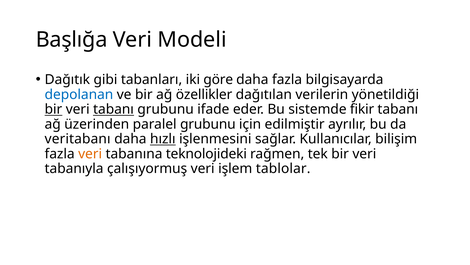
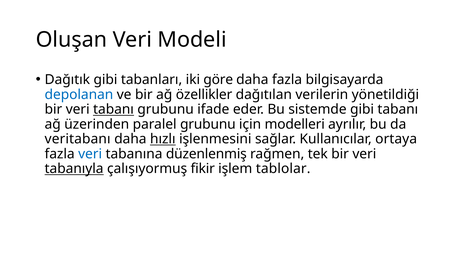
Başlığa: Başlığa -> Oluşan (72, 39)
bir underline: present -> none (53, 109)
sistemde fikir: fikir -> gibi (362, 109)
edilmiştir: edilmiştir -> modelleri (295, 124)
bilişim: bilişim -> ortaya (396, 139)
veri colour: orange -> blue (90, 154)
teknolojideki: teknolojideki -> düzenlenmiş (206, 154)
tabanıyla underline: none -> present (74, 168)
çalışıyormuş veri: veri -> fikir (203, 168)
